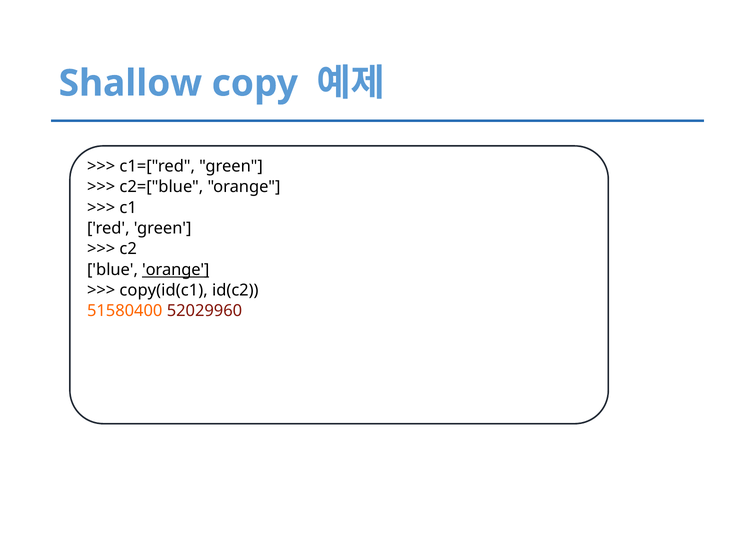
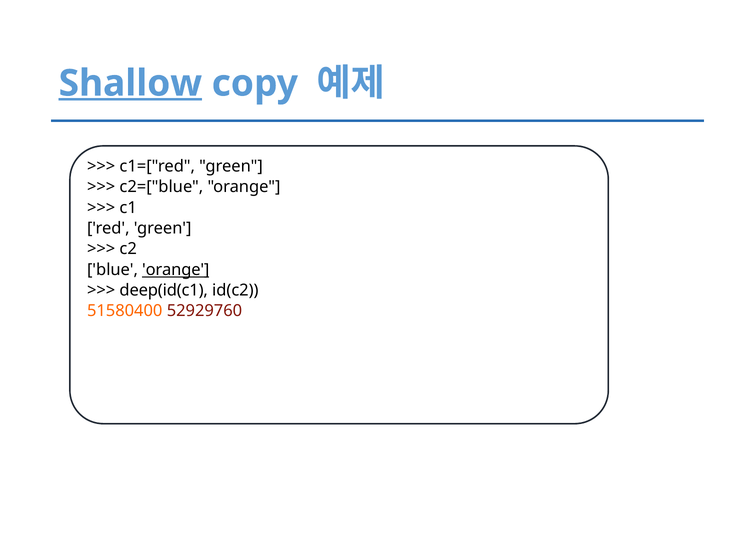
Shallow underline: none -> present (130, 83)
copy(id(c1: copy(id(c1 -> deep(id(c1 (164, 290)
52029960: 52029960 -> 52929760 (204, 311)
